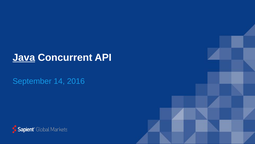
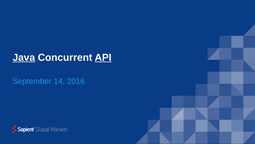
API underline: none -> present (103, 57)
